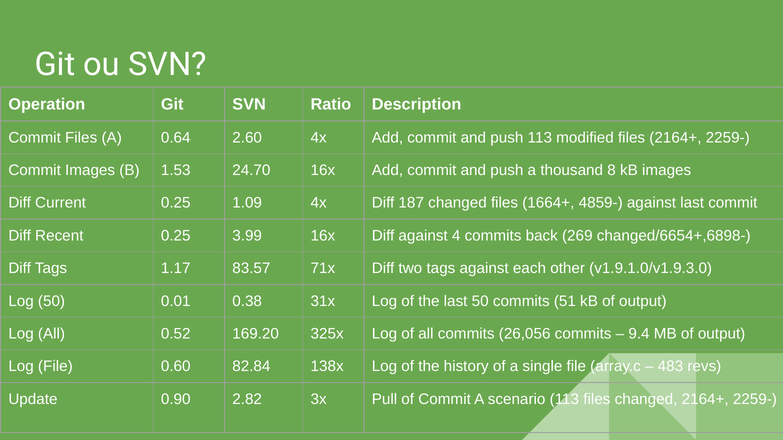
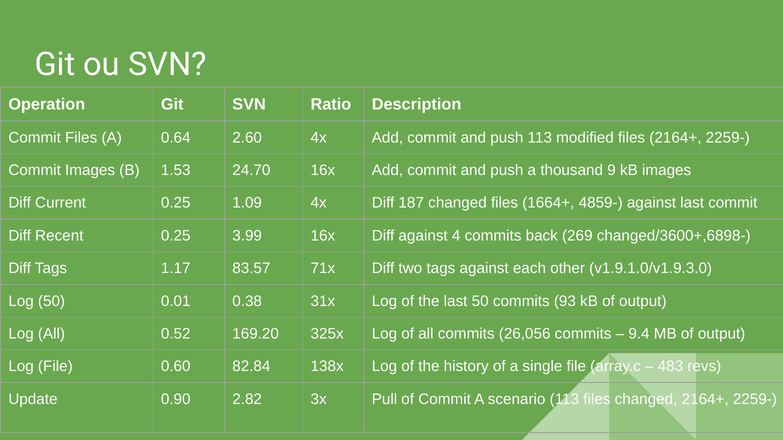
8: 8 -> 9 (612, 170)
changed/6654+,6898-: changed/6654+,6898- -> changed/3600+,6898- (674, 236)
51: 51 -> 93 (565, 301)
